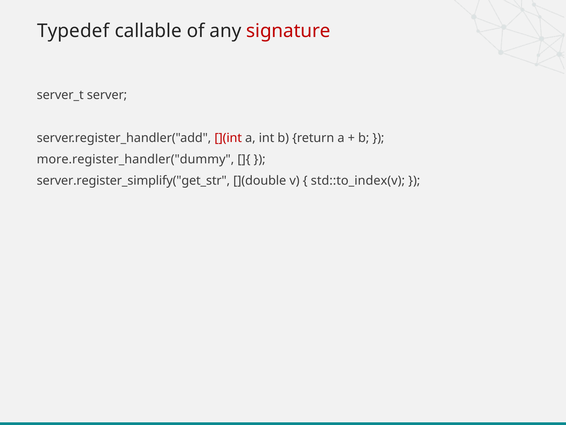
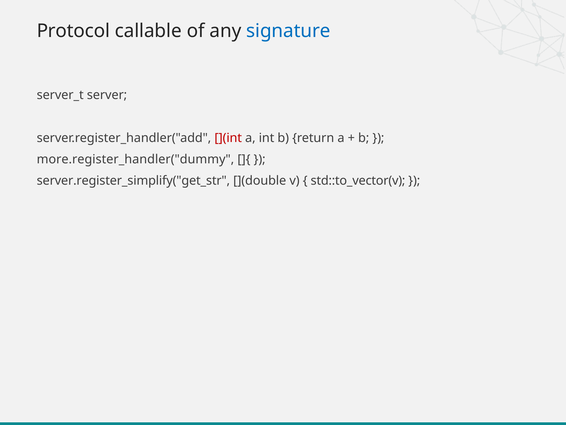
Typedef: Typedef -> Protocol (73, 31)
signature colour: red -> blue (288, 31)
std::to_index(v: std::to_index(v -> std::to_vector(v (358, 181)
